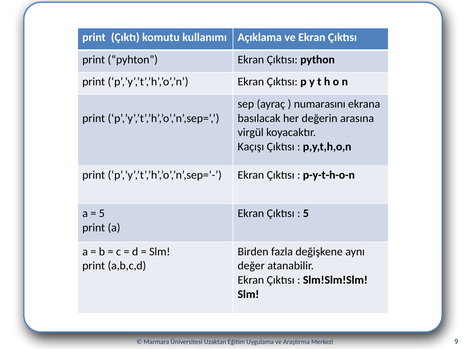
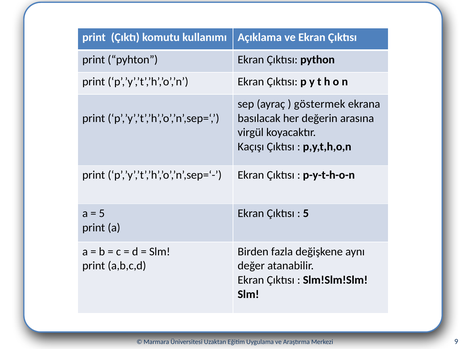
numarasını: numarasını -> göstermek (320, 104)
